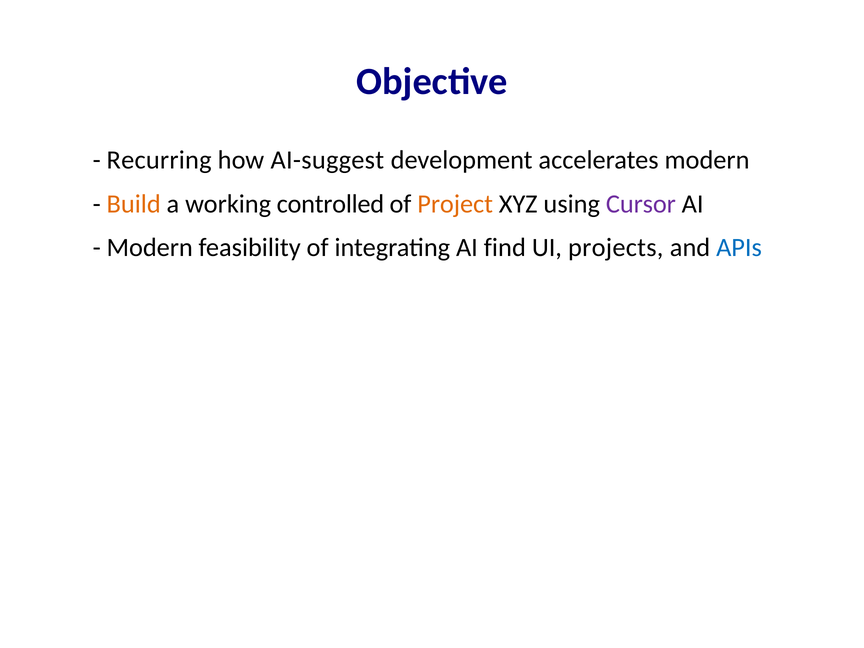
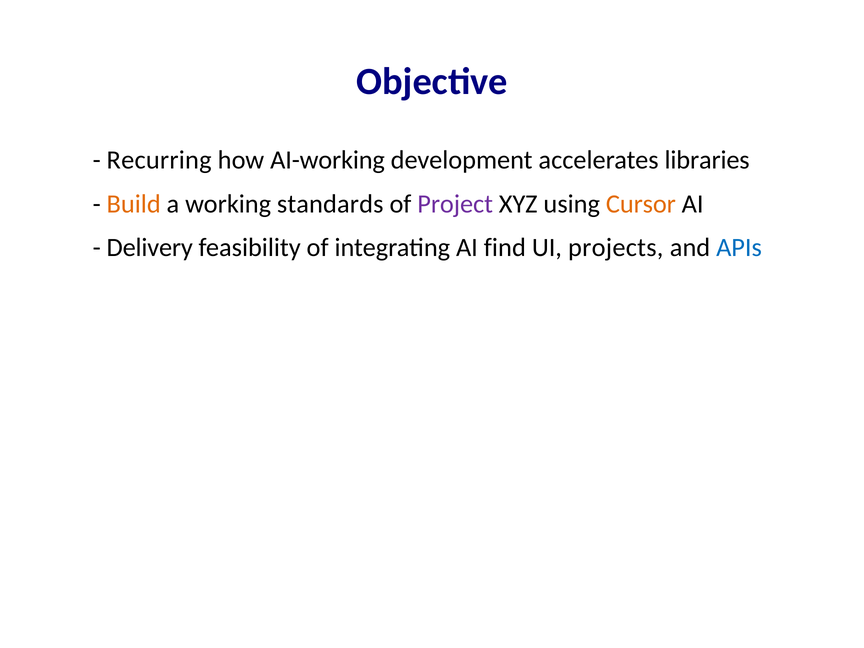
AI-suggest: AI-suggest -> AI-working (328, 160)
accelerates modern: modern -> libraries (707, 160)
controlled: controlled -> standards (330, 204)
Project colour: orange -> purple (455, 204)
Cursor colour: purple -> orange (641, 204)
Modern: Modern -> Delivery (150, 248)
